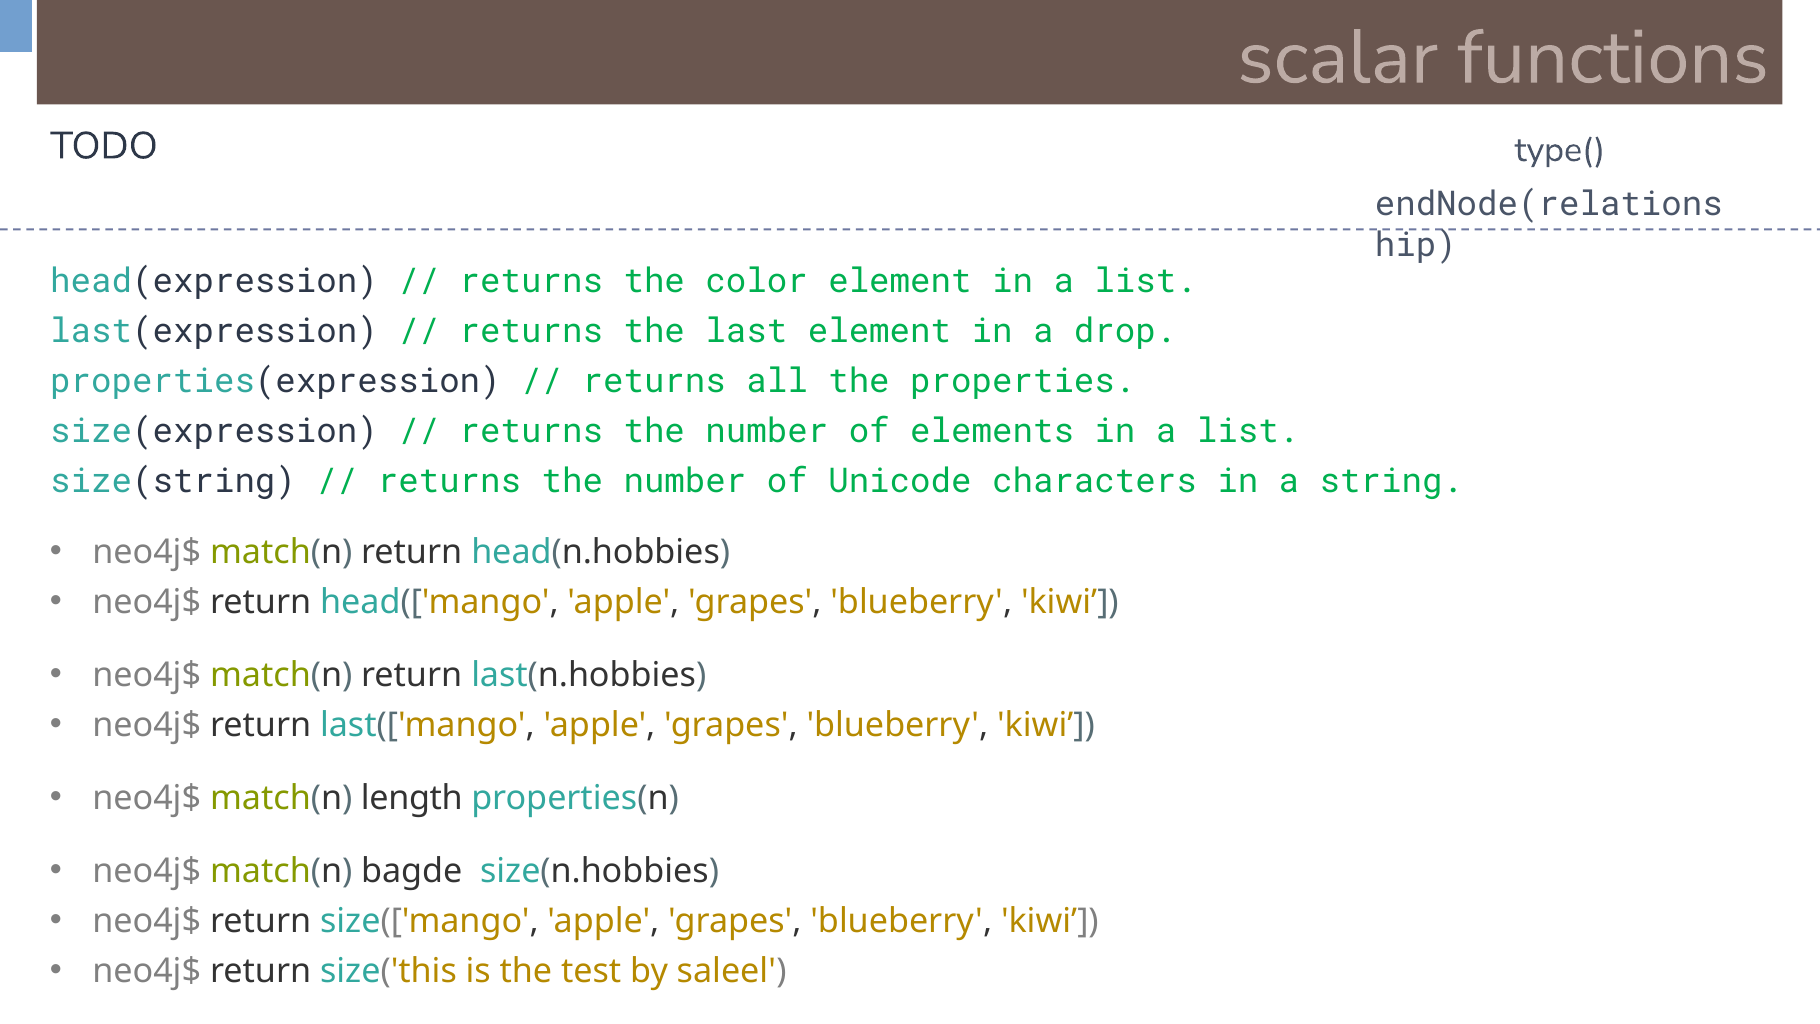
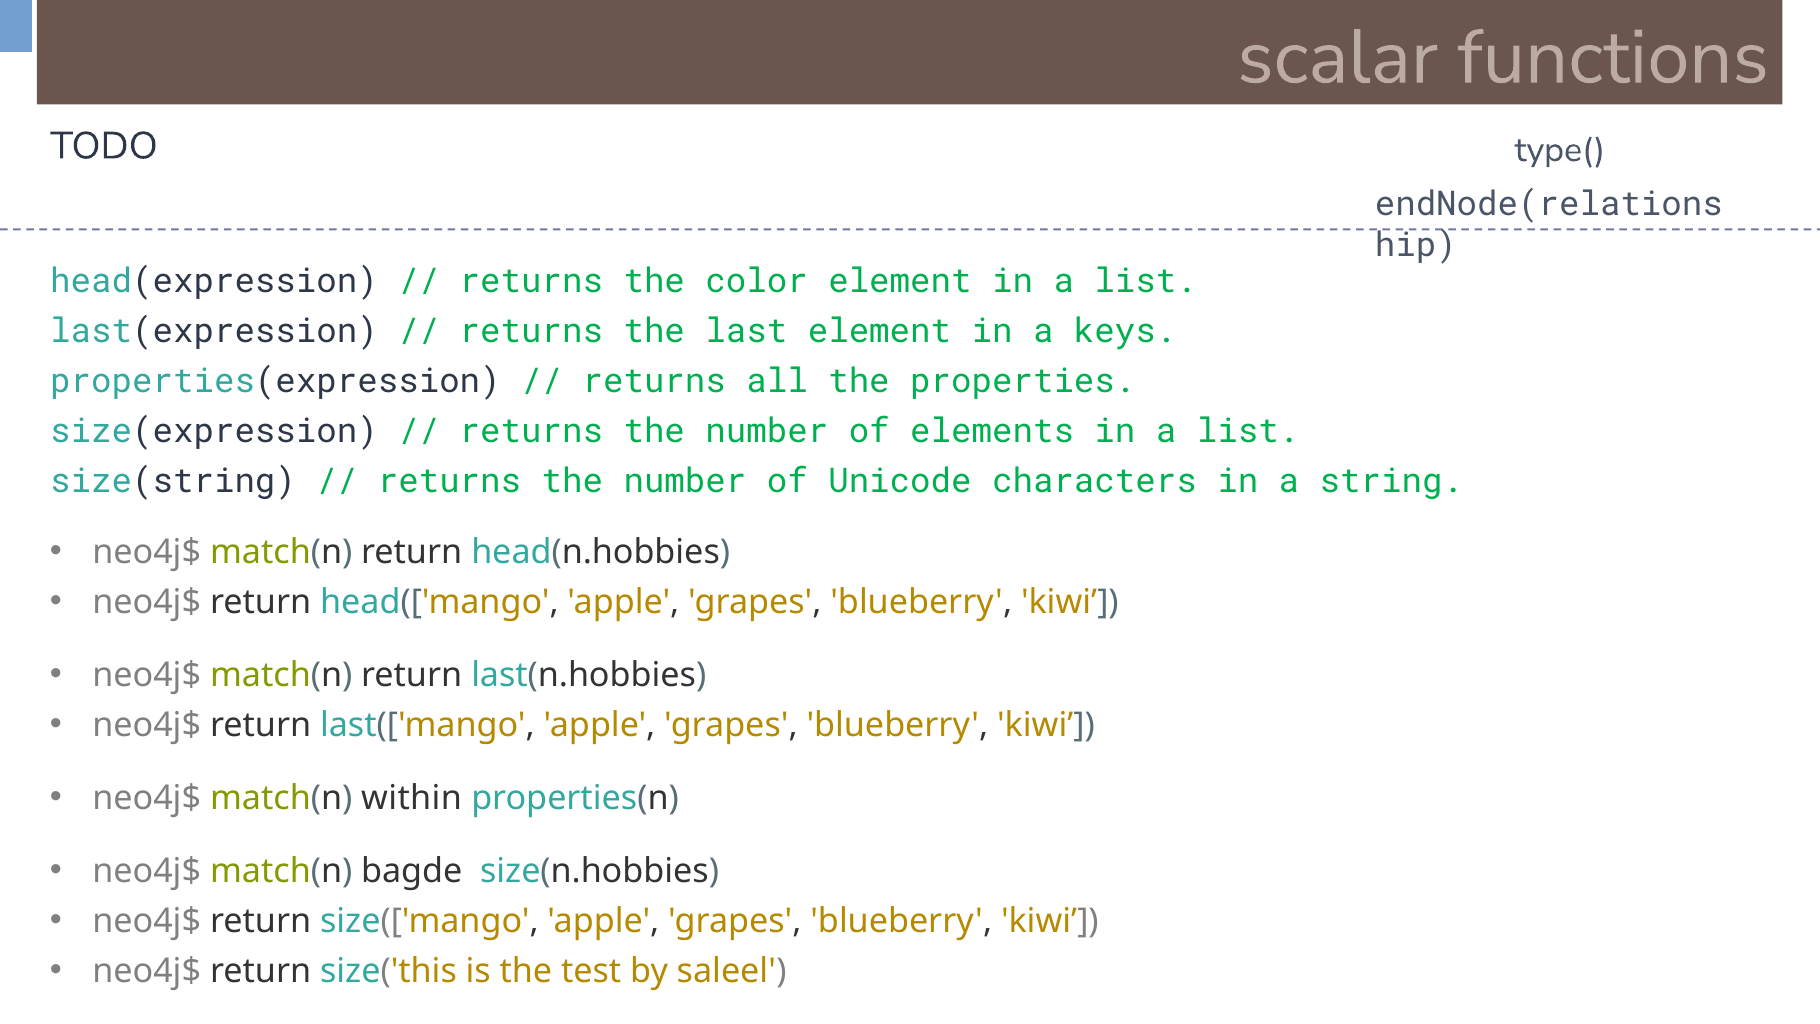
drop: drop -> keys (1125, 331)
length: length -> within (412, 798)
